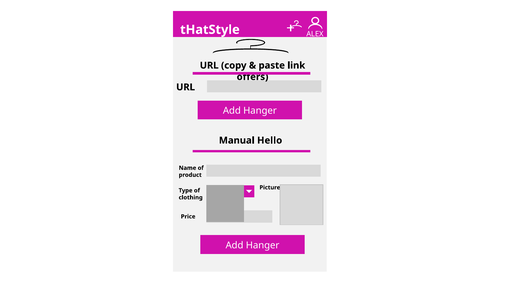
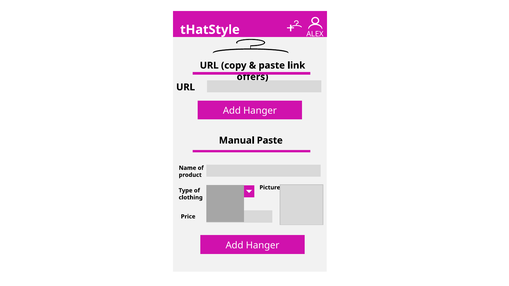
Manual Hello: Hello -> Paste (270, 141)
